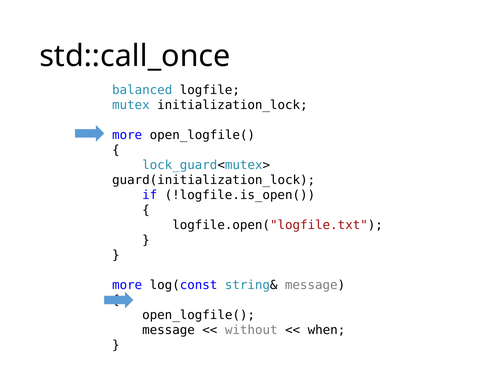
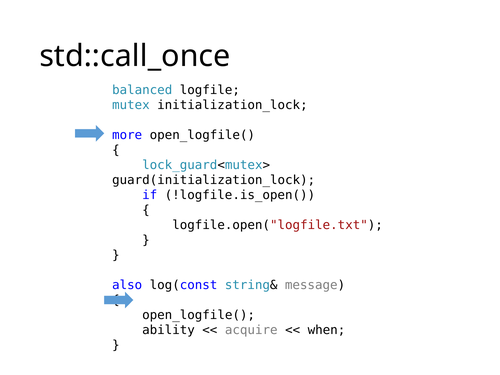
more: more -> also (127, 285)
message: message -> ability (169, 330)
without: without -> acquire (251, 330)
